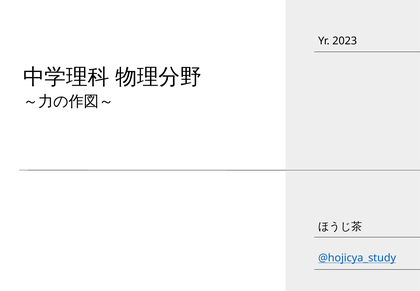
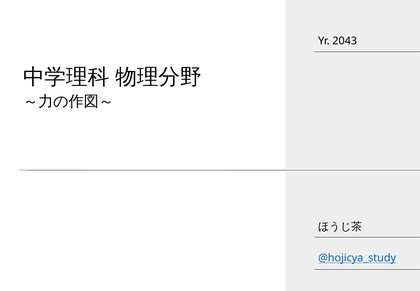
2023: 2023 -> 2043 (345, 41)
